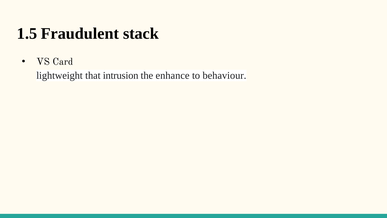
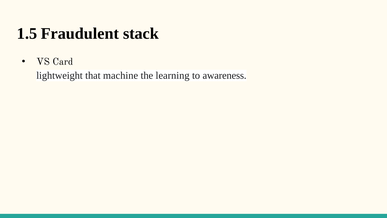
intrusion: intrusion -> machine (121, 75)
enhance: enhance -> learning (173, 75)
behaviour: behaviour -> awareness (225, 75)
